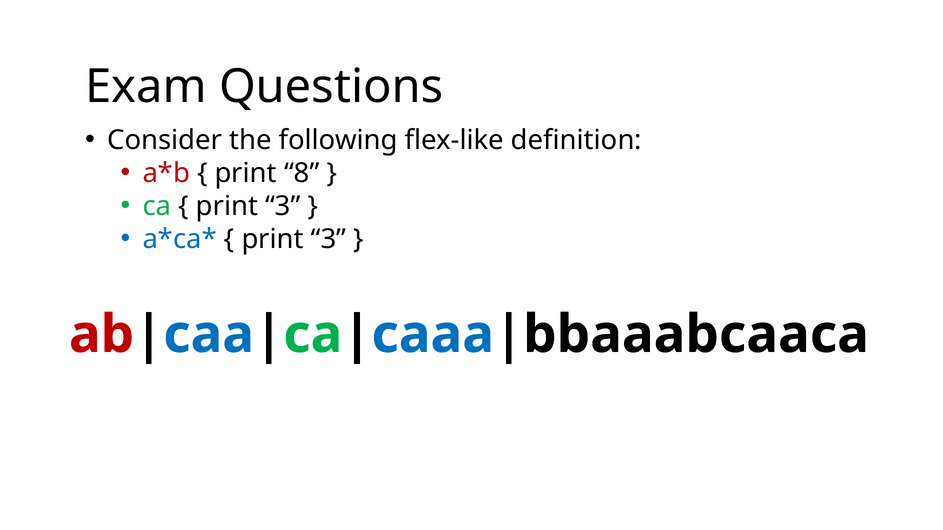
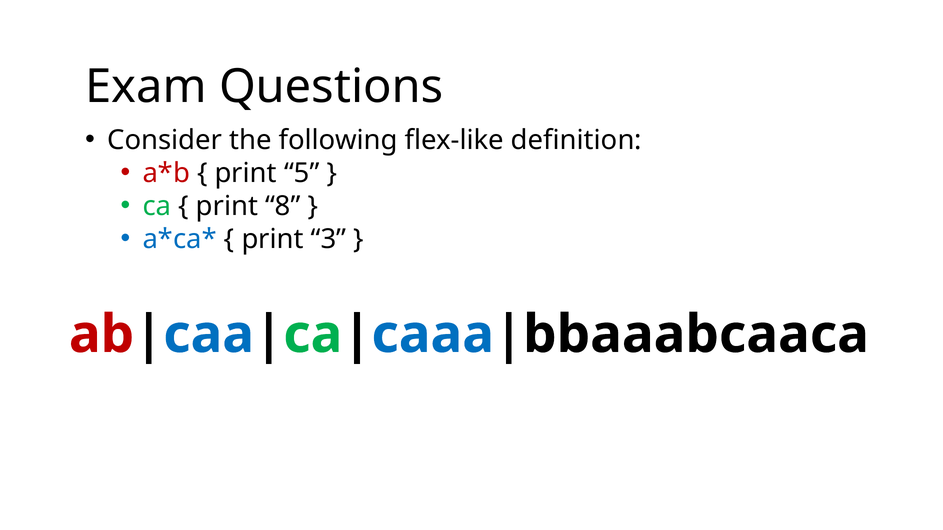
8: 8 -> 5 (302, 173)
3: 3 -> 8 (283, 206)
